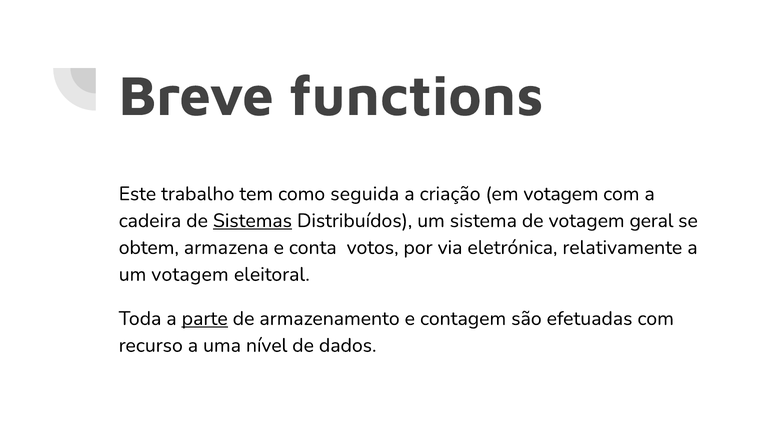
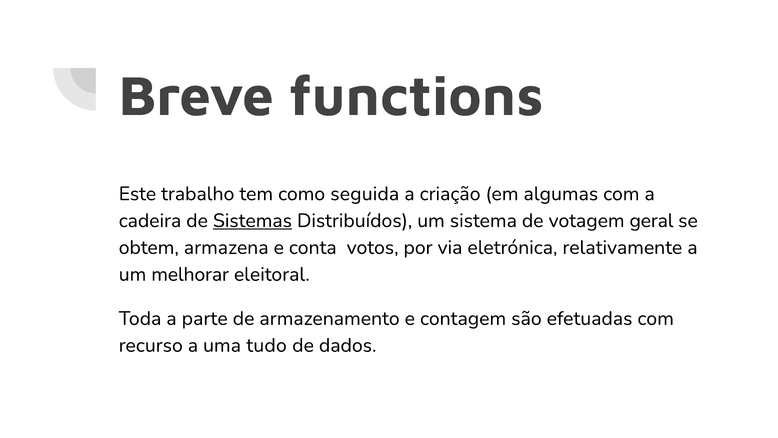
em votagem: votagem -> algumas (561, 194)
um votagem: votagem -> melhorar (190, 274)
parte underline: present -> none (205, 318)
nível: nível -> tudo (267, 345)
